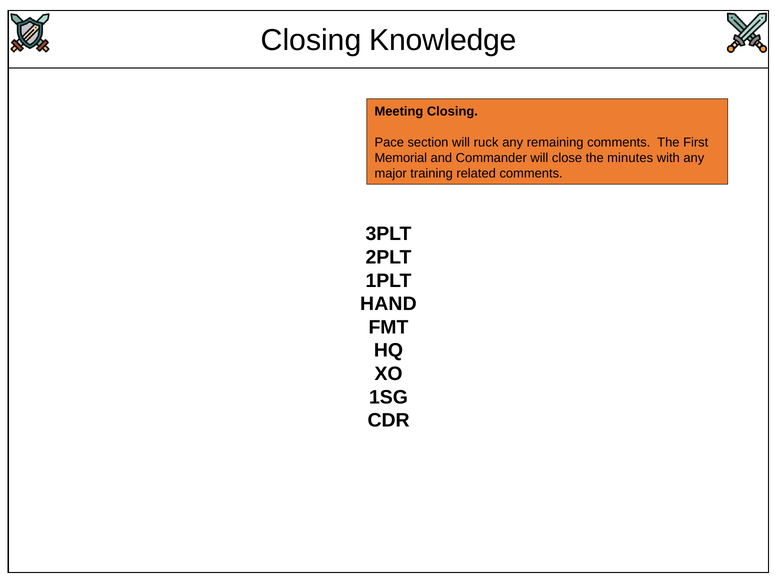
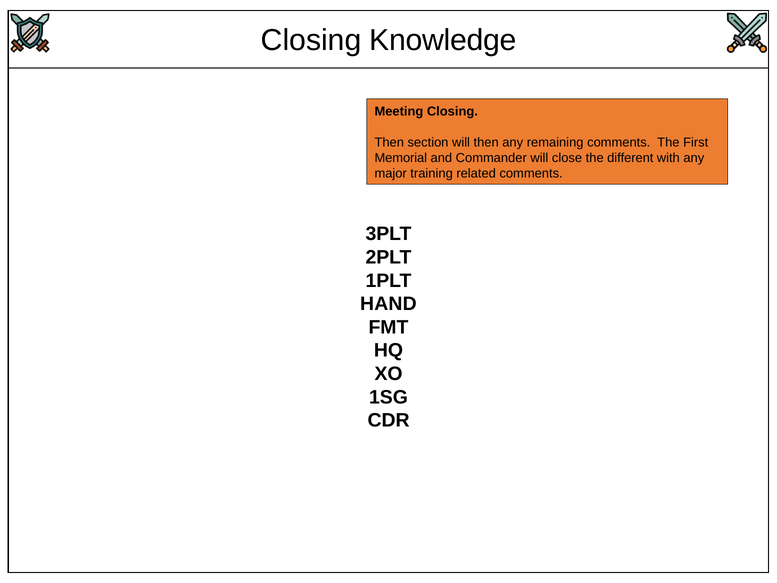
Pace: Pace -> Then (389, 142)
will ruck: ruck -> then (486, 142)
minutes: minutes -> different (630, 158)
